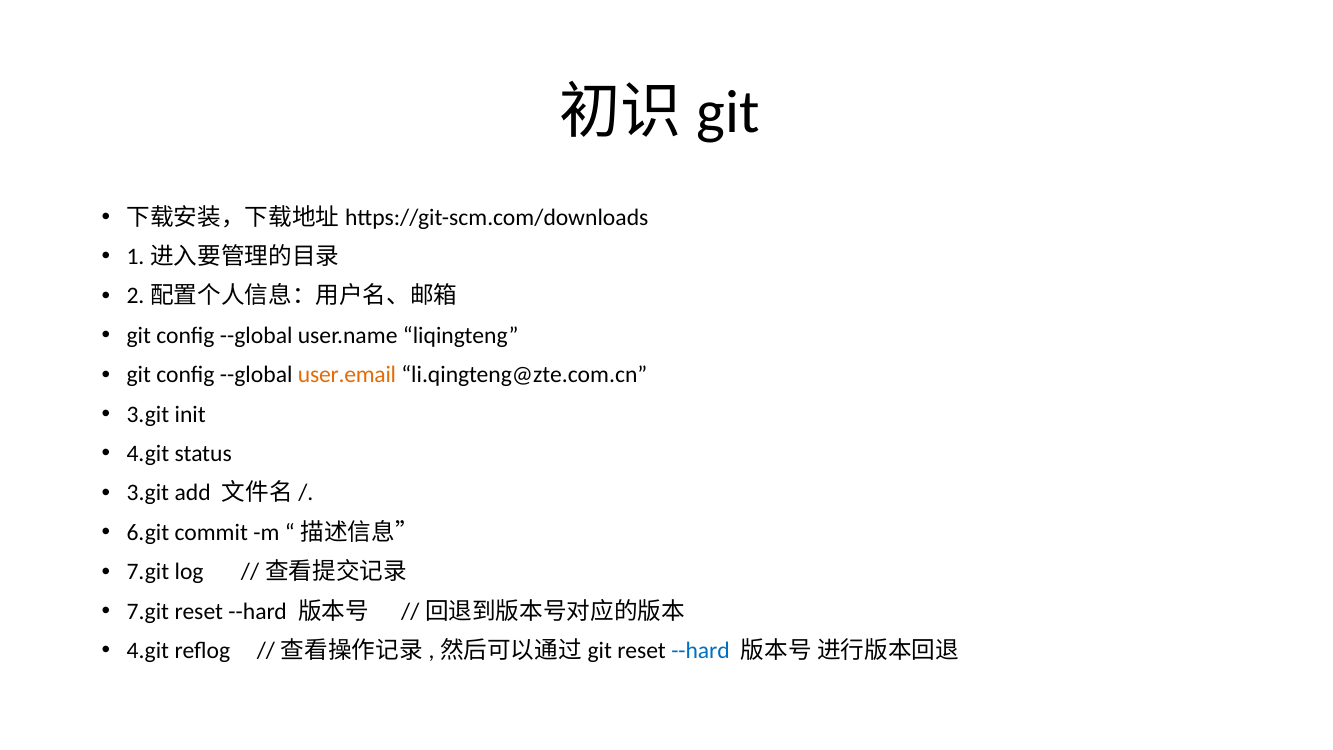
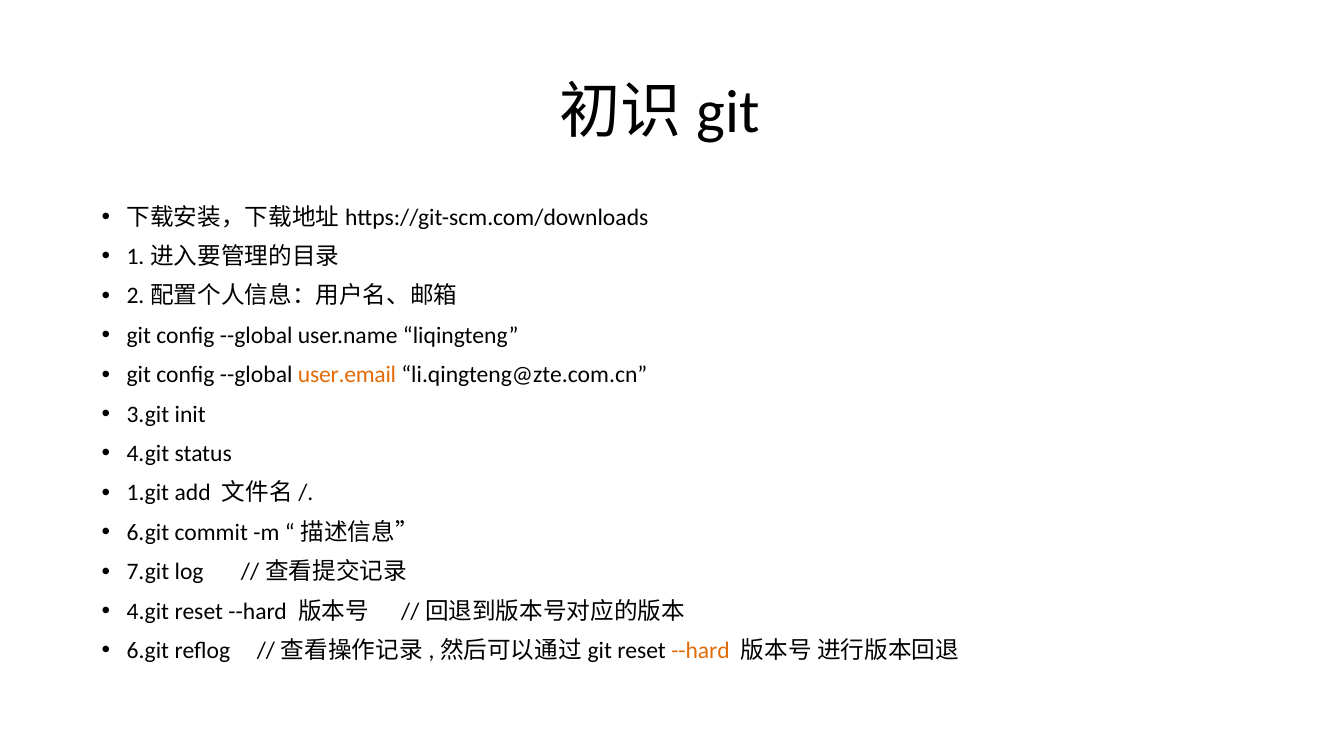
3.git: 3.git -> 1.git (148, 493)
7.git: 7.git -> 4.git (148, 611)
4.git: 4.git -> 6.git (148, 651)
--hard colour: blue -> orange (701, 651)
